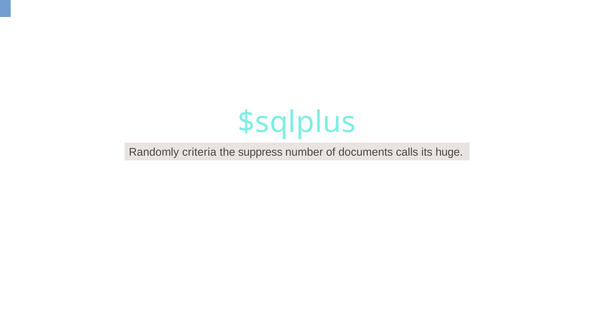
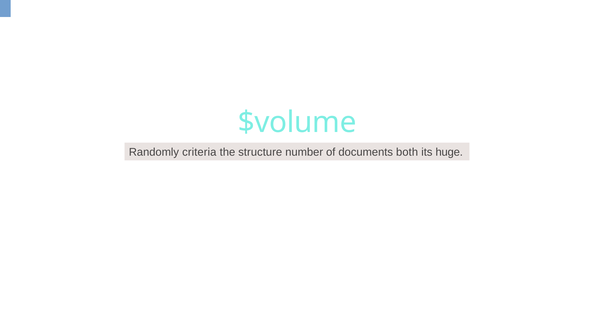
$sqlplus: $sqlplus -> $volume (297, 122)
suppress: suppress -> structure (260, 152)
calls: calls -> both (407, 152)
